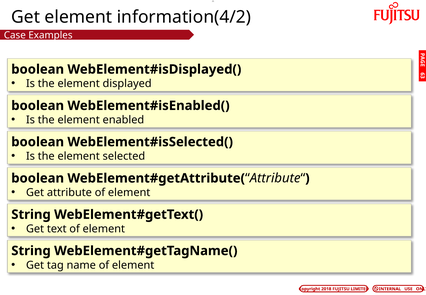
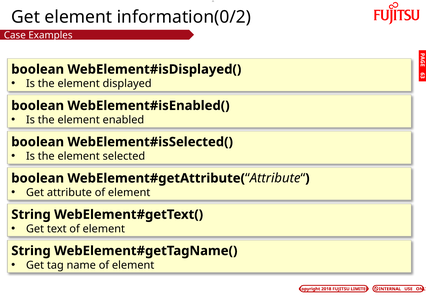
information(4/2: information(4/2 -> information(0/2 (184, 17)
